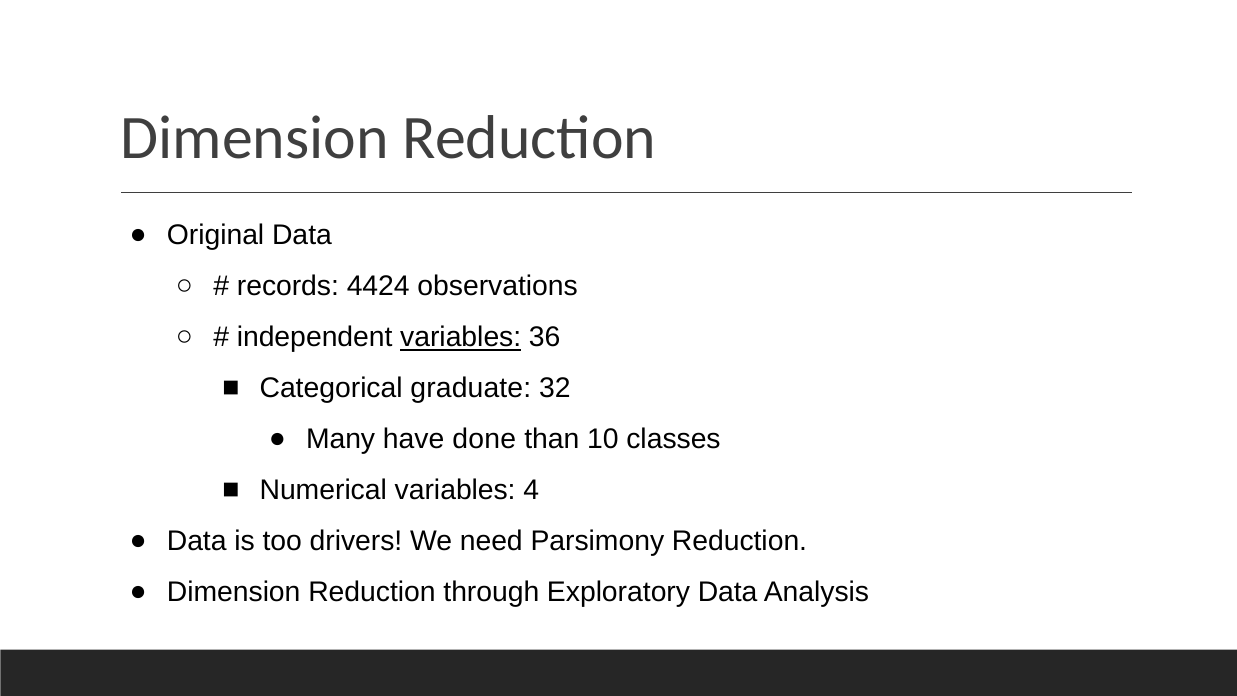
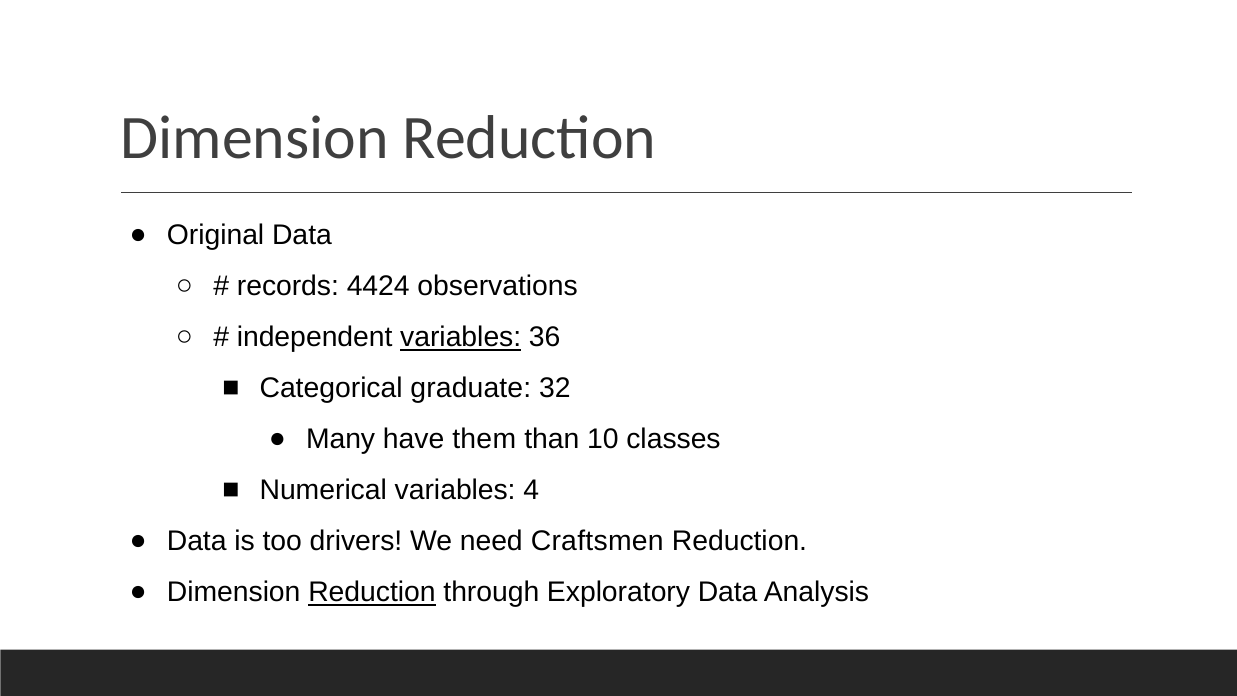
done: done -> them (484, 439)
Parsimony: Parsimony -> Craftsmen (597, 541)
Reduction underline: none -> present (372, 592)
